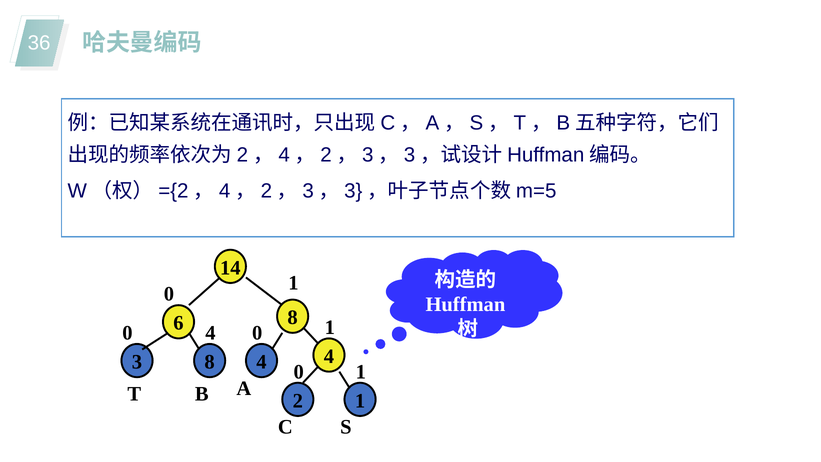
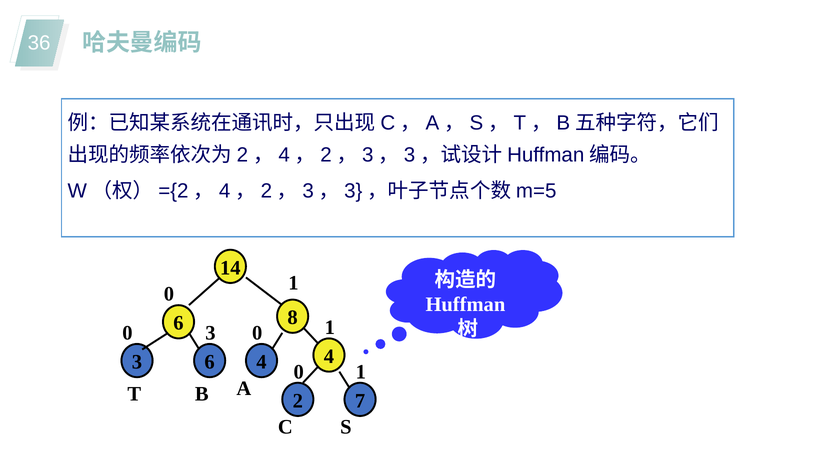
0 4: 4 -> 3 (210, 333)
3 8: 8 -> 6 (210, 362)
2 1: 1 -> 7 (360, 401)
